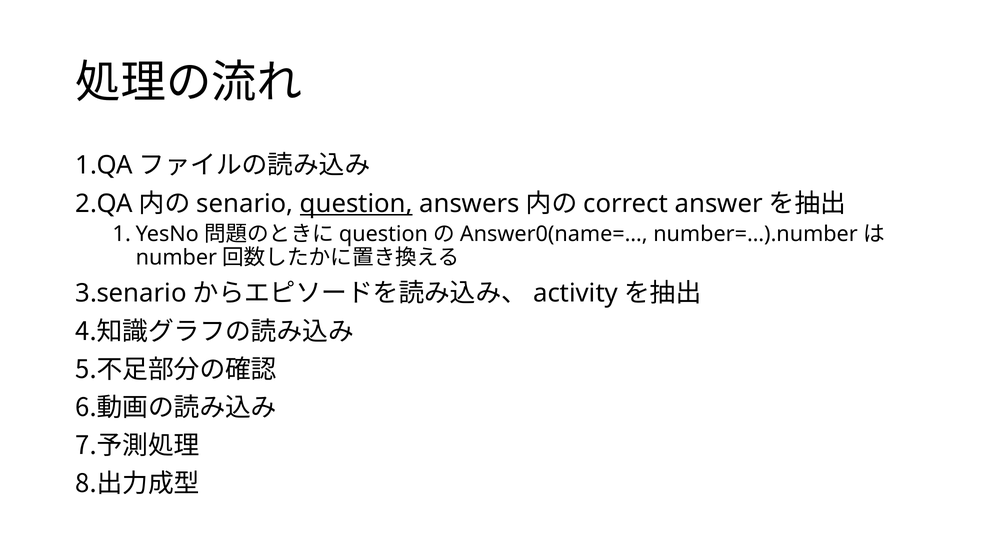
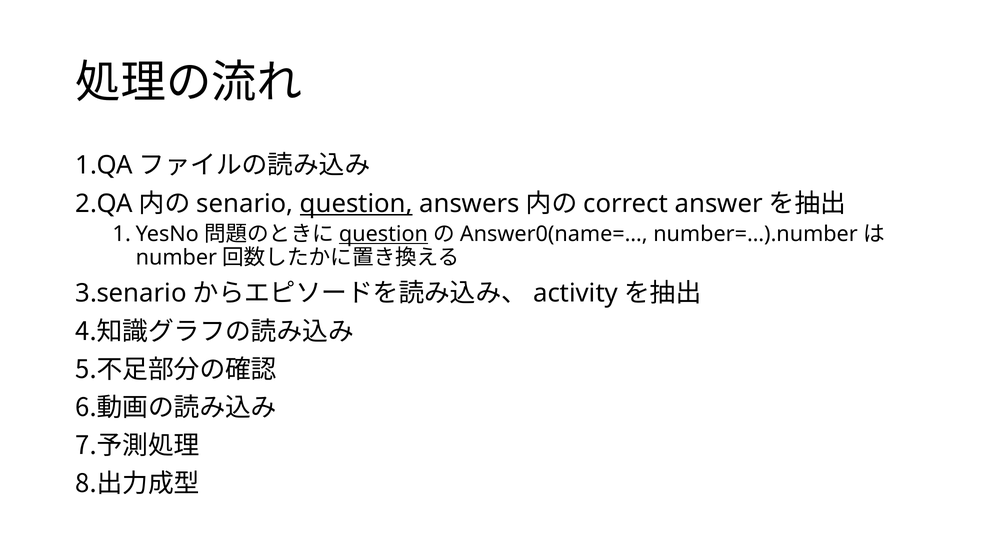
question underline: none -> present (383, 234)
